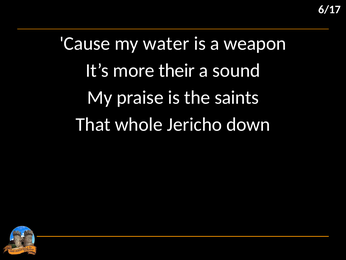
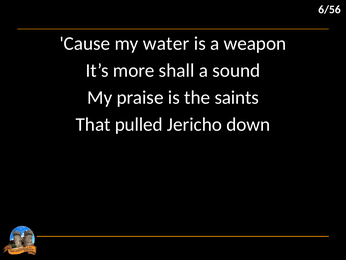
6/17: 6/17 -> 6/56 (329, 9)
their: their -> shall (177, 70)
whole: whole -> pulled (139, 124)
